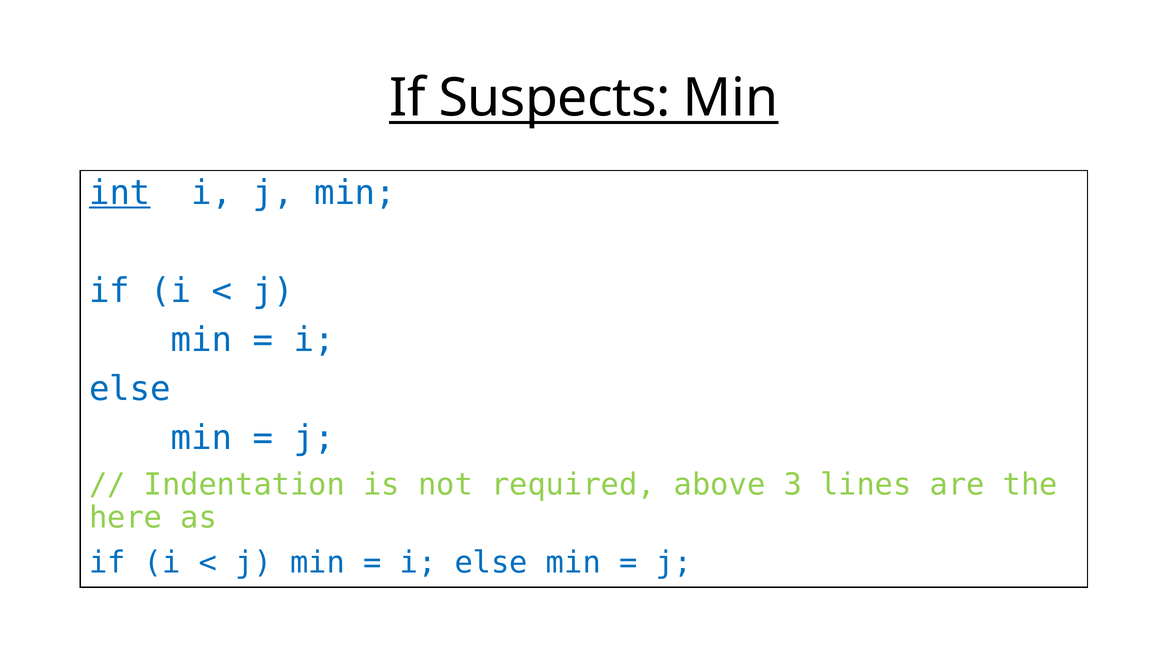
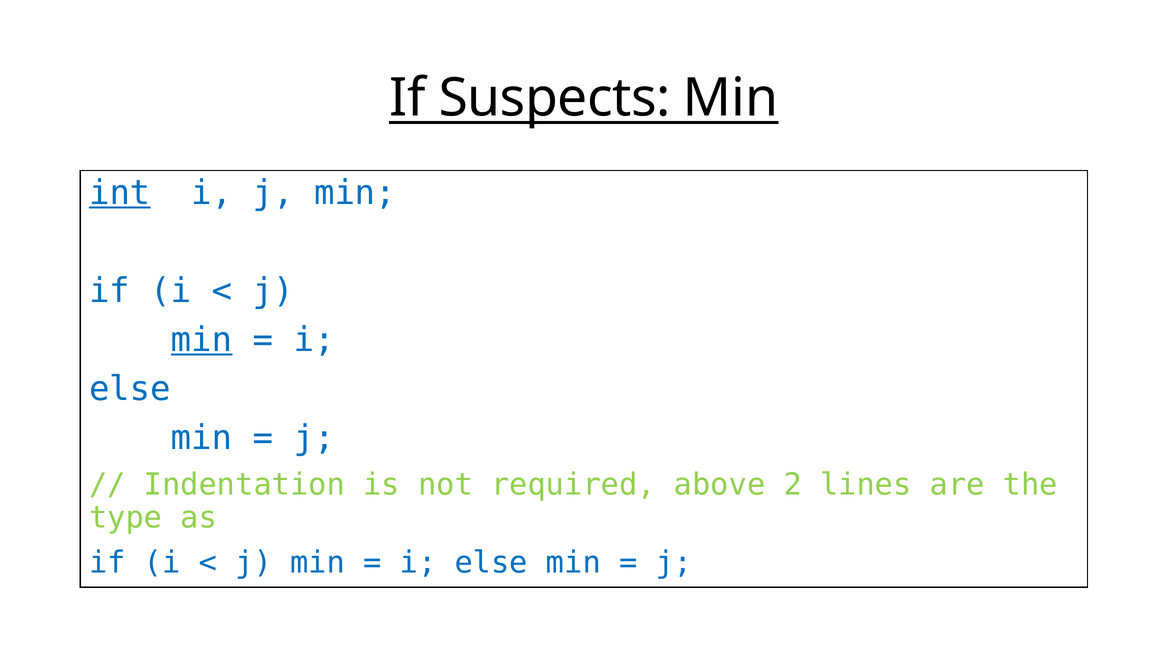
min underline: none -> present (202, 340)
3: 3 -> 2 (793, 485)
here: here -> type (126, 518)
